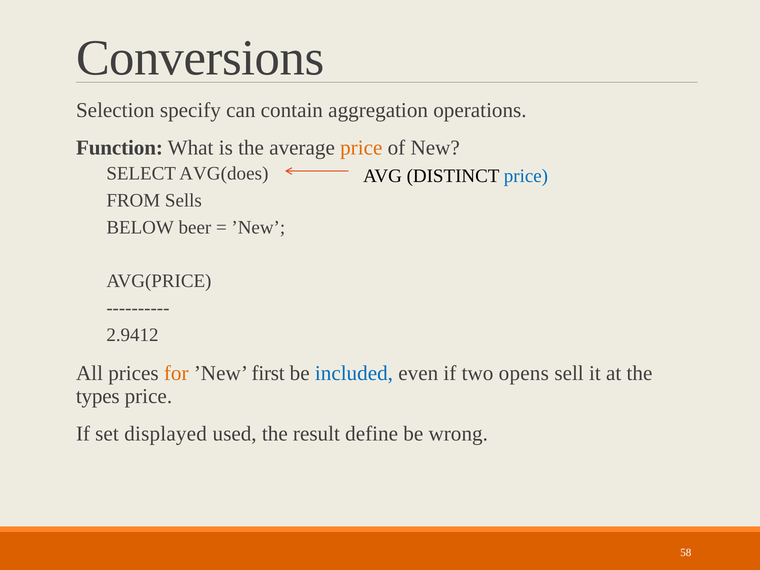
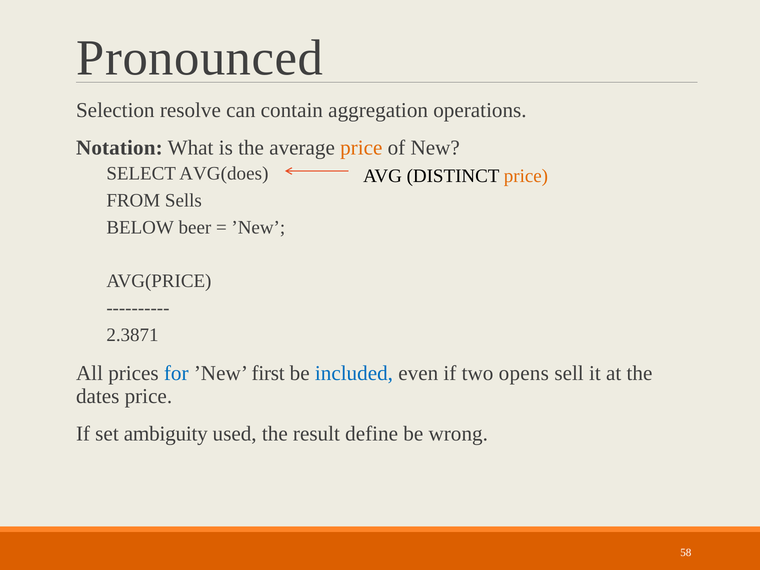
Conversions: Conversions -> Pronounced (200, 58)
specify: specify -> resolve (190, 110)
Function: Function -> Notation (119, 148)
price colour: blue -> orange (526, 176)
2.9412: 2.9412 -> 2.3871 (132, 335)
for colour: orange -> blue (176, 373)
types: types -> dates (98, 396)
displayed: displayed -> ambiguity (166, 434)
